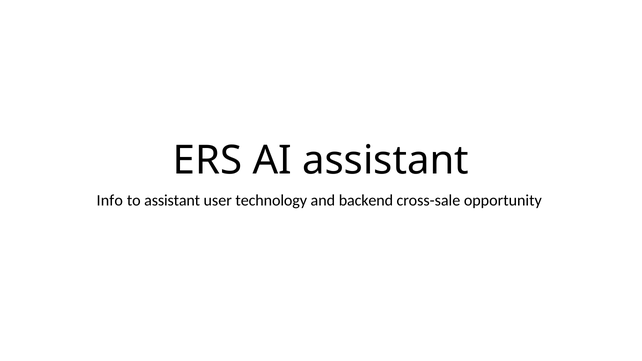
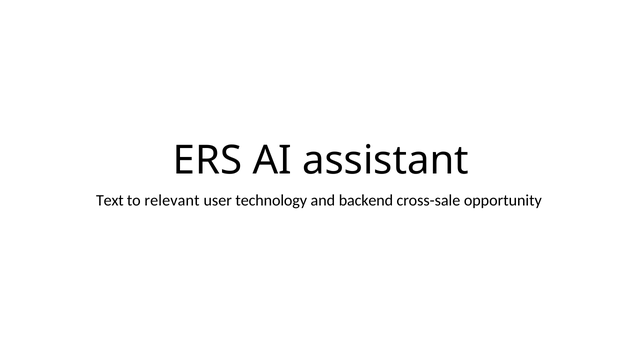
Info: Info -> Text (110, 201)
to assistant: assistant -> relevant (172, 201)
